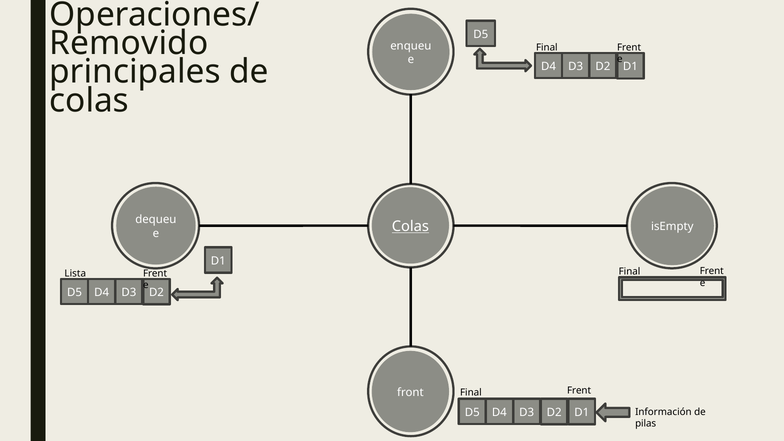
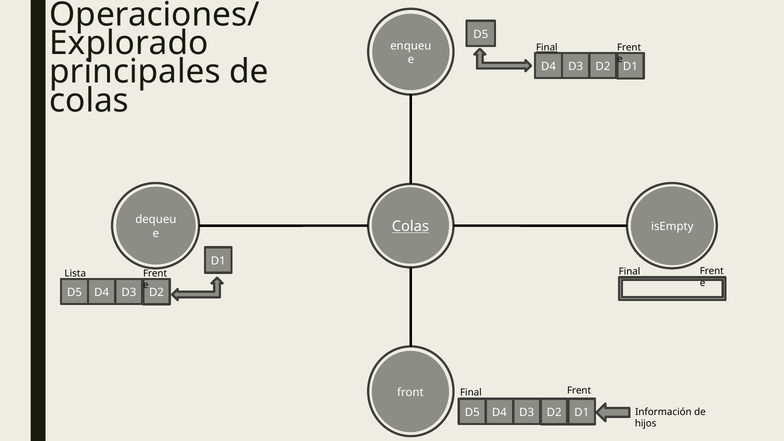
Removido: Removido -> Explorado (129, 43)
Final underline: none -> present (547, 48)
pilas: pilas -> hijos (646, 424)
